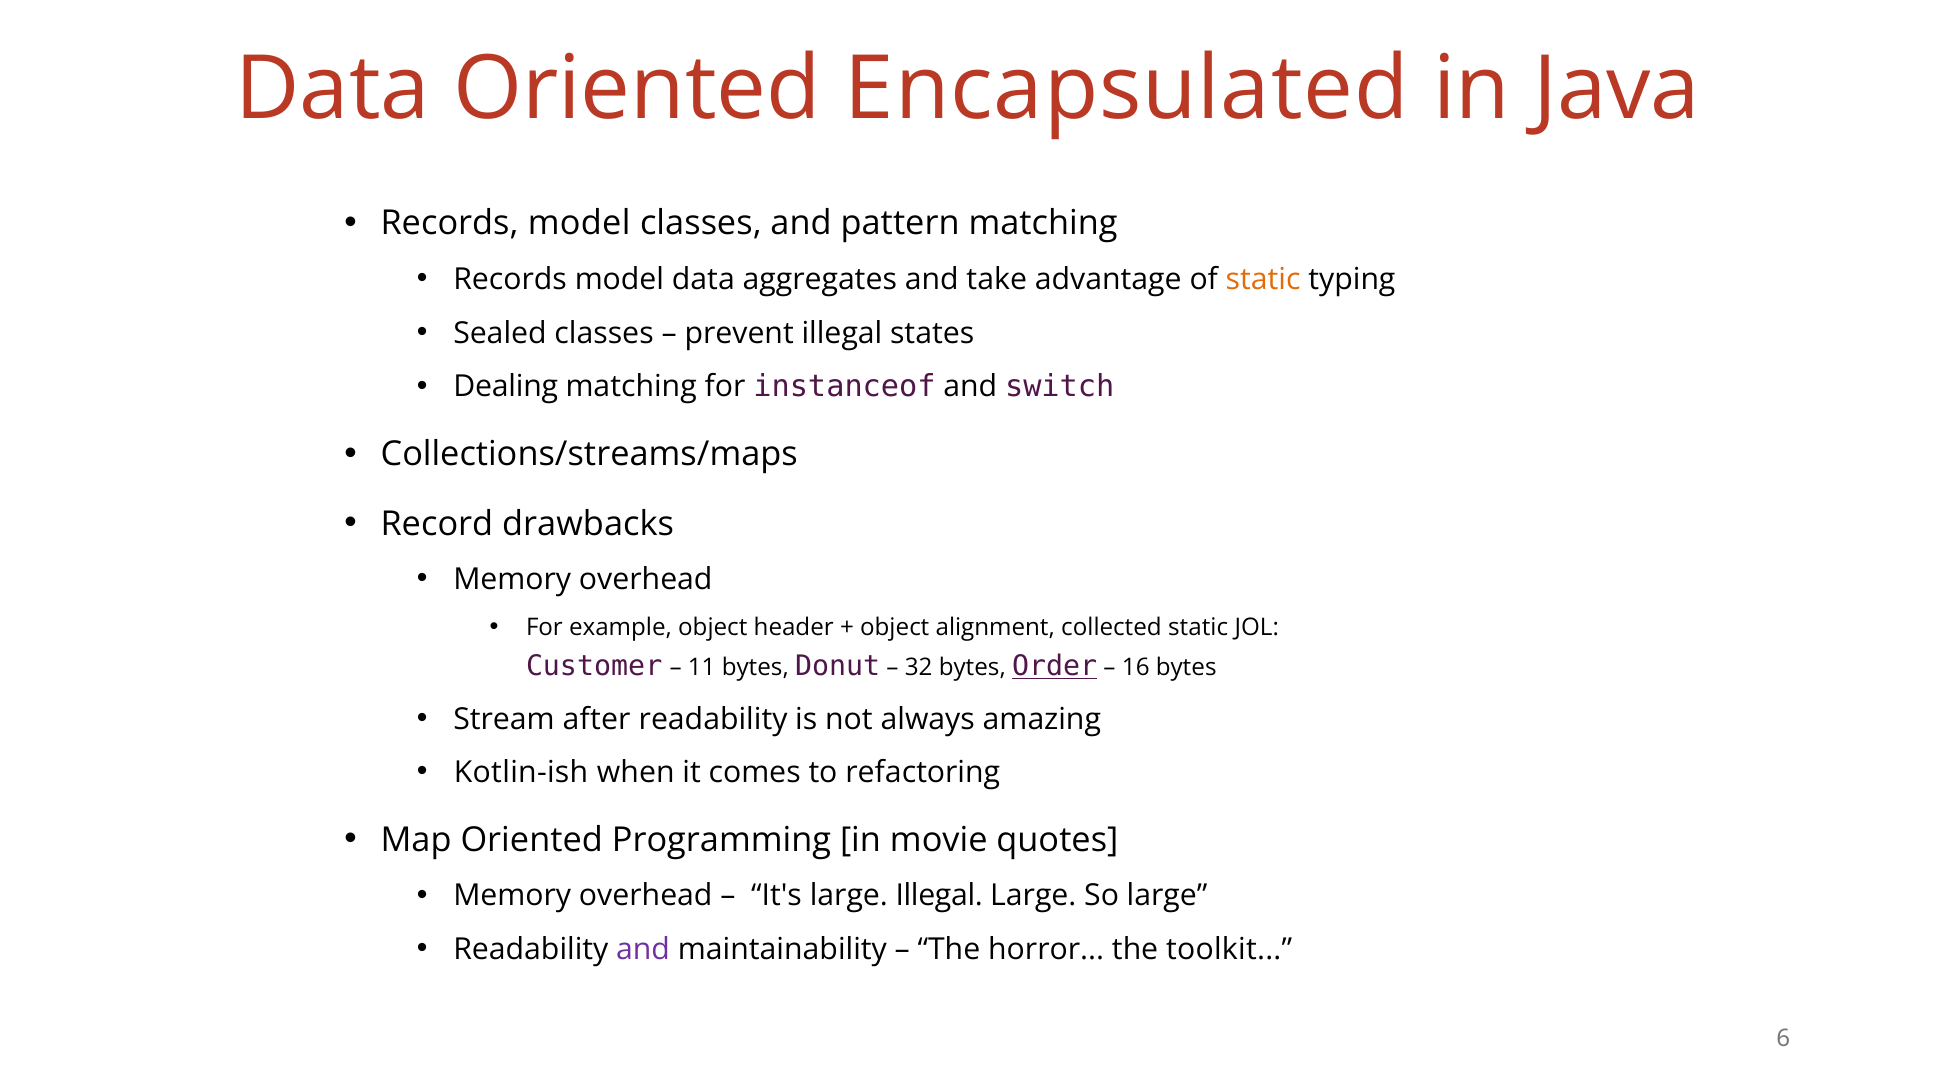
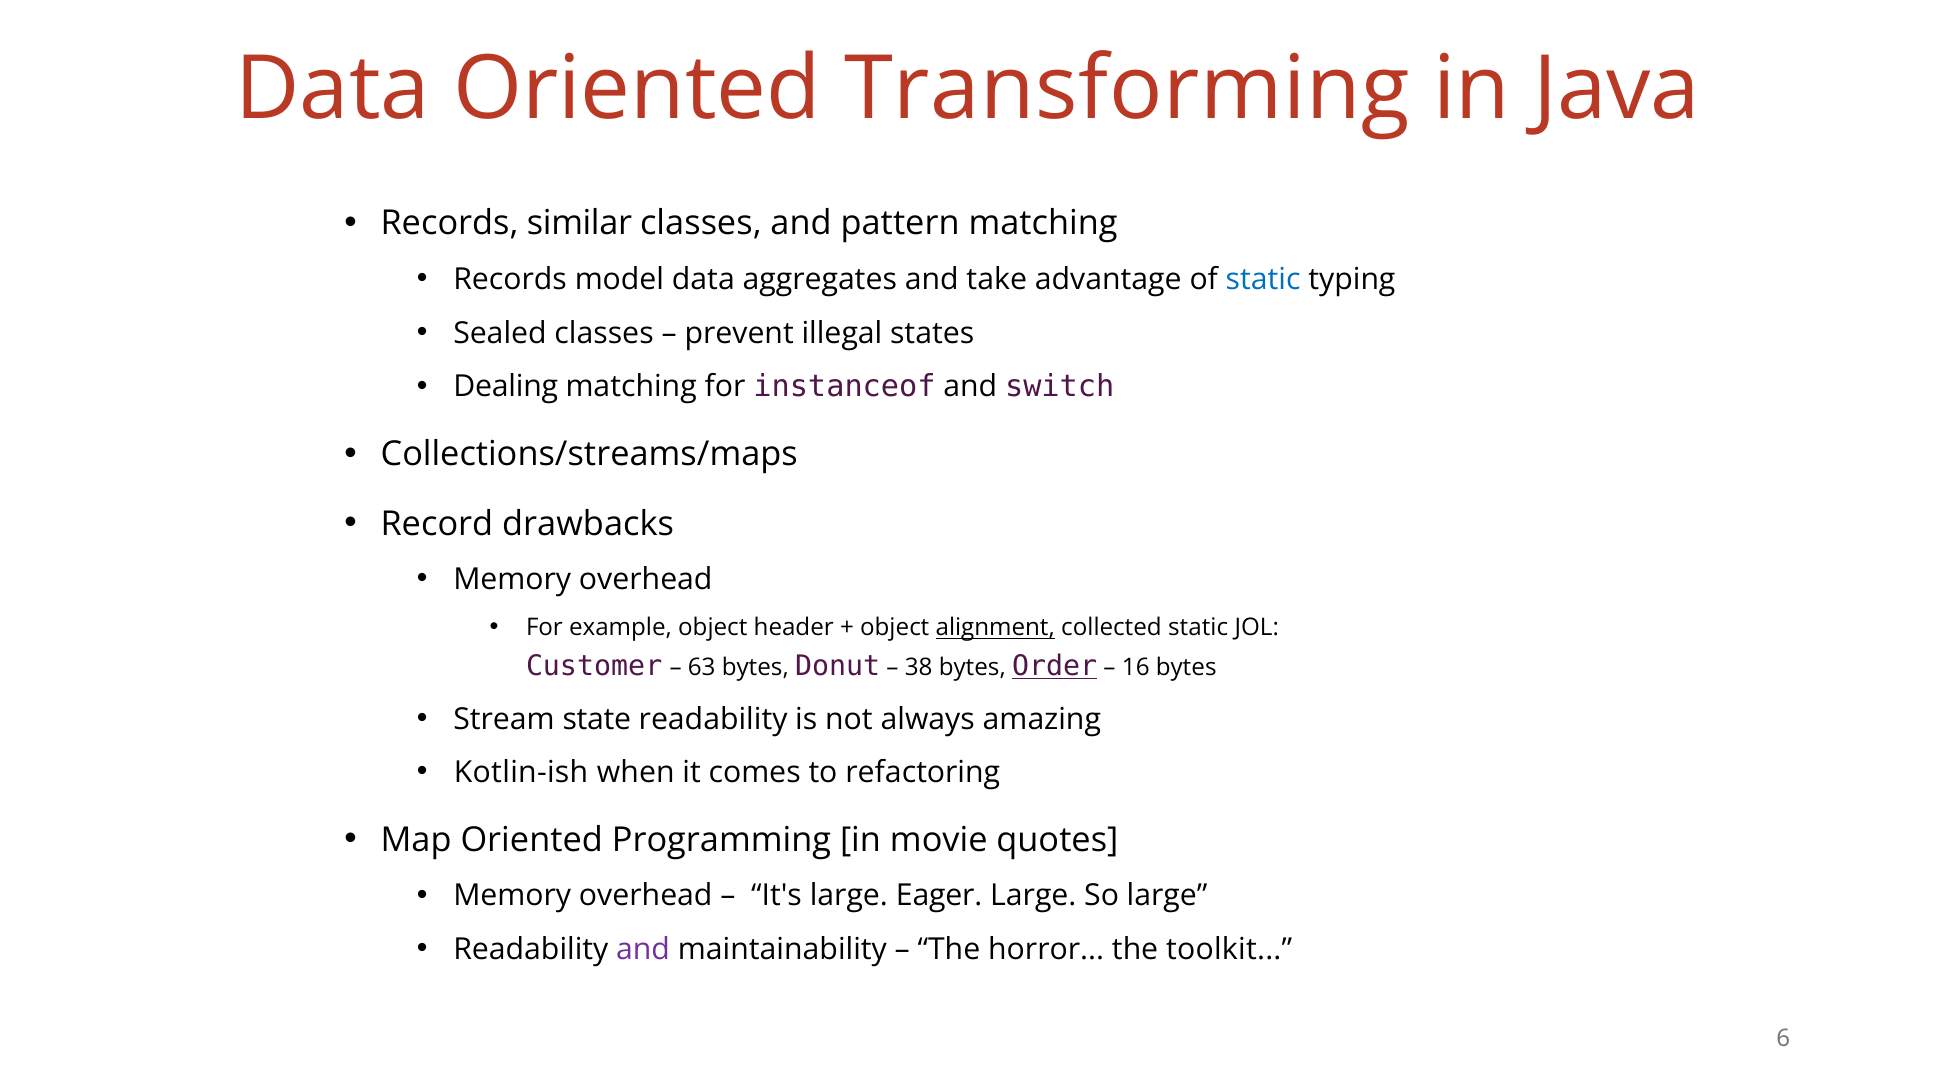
Encapsulated: Encapsulated -> Transforming (1127, 89)
model: model -> similar (579, 224)
static colour: orange -> blue (1263, 280)
alignment underline: none -> present (995, 628)
11: 11 -> 63 (702, 668)
32: 32 -> 38 (919, 668)
after: after -> state (597, 719)
large Illegal: Illegal -> Eager (939, 896)
